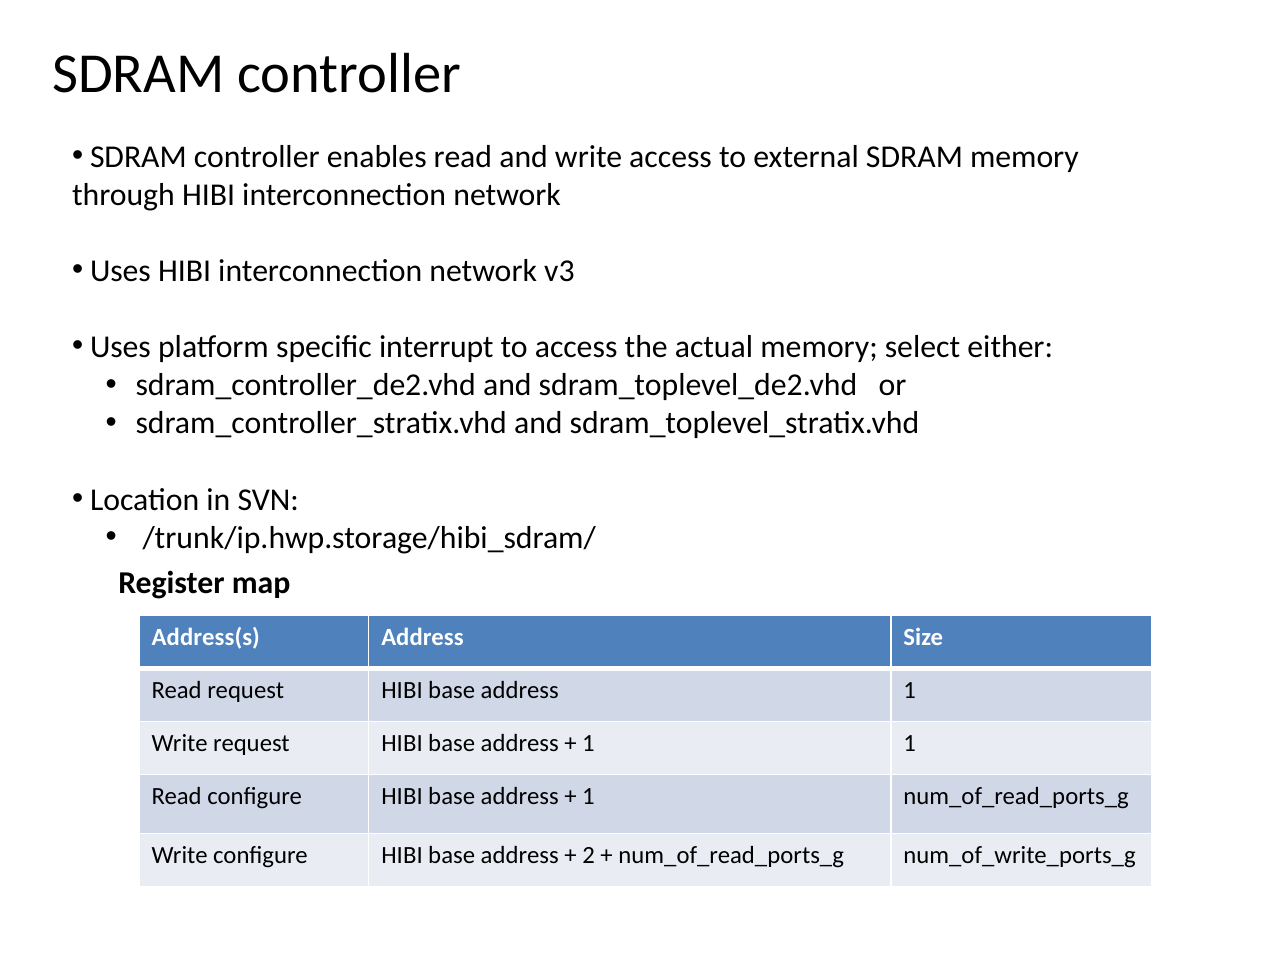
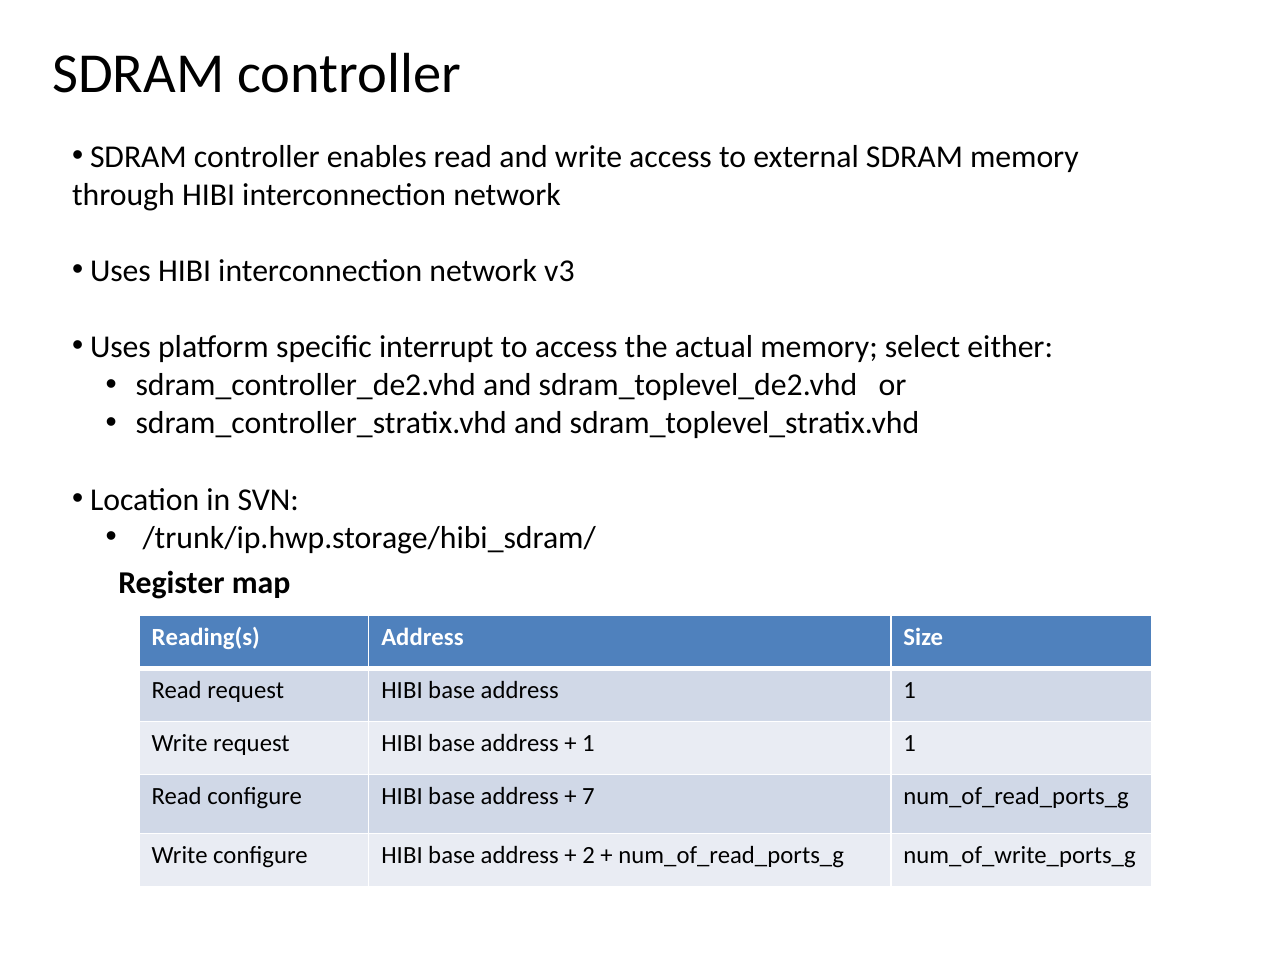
Address(s: Address(s -> Reading(s (206, 637)
1: 1 -> 7 (588, 797)
